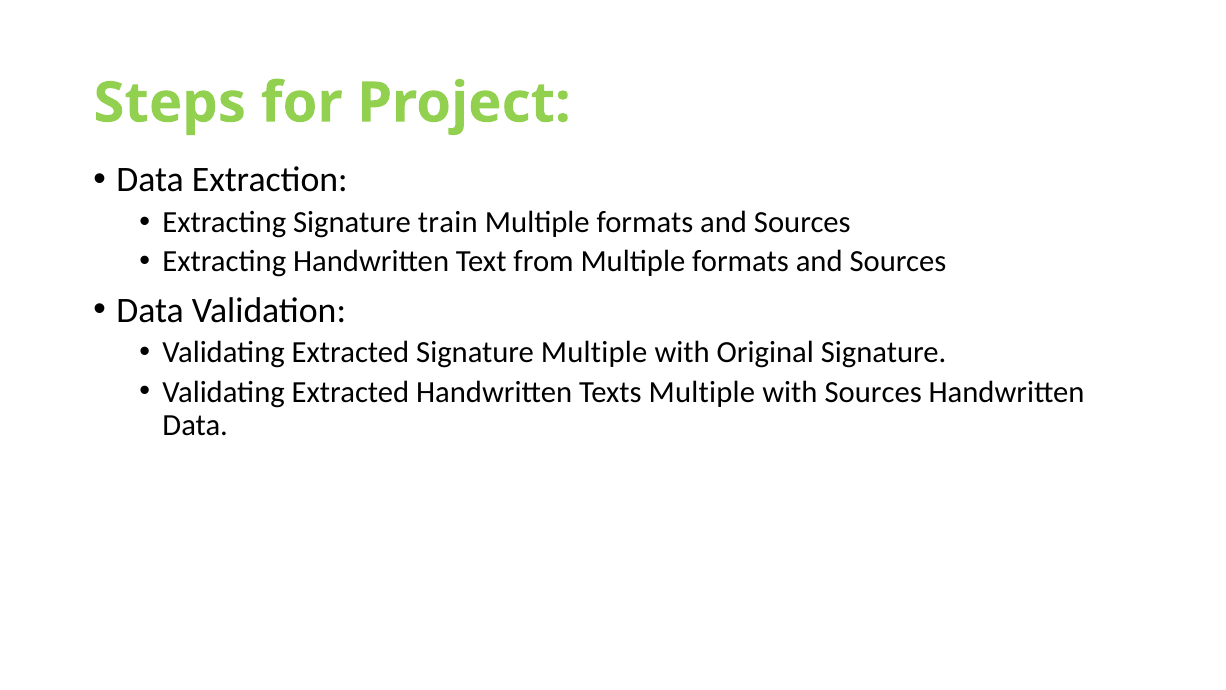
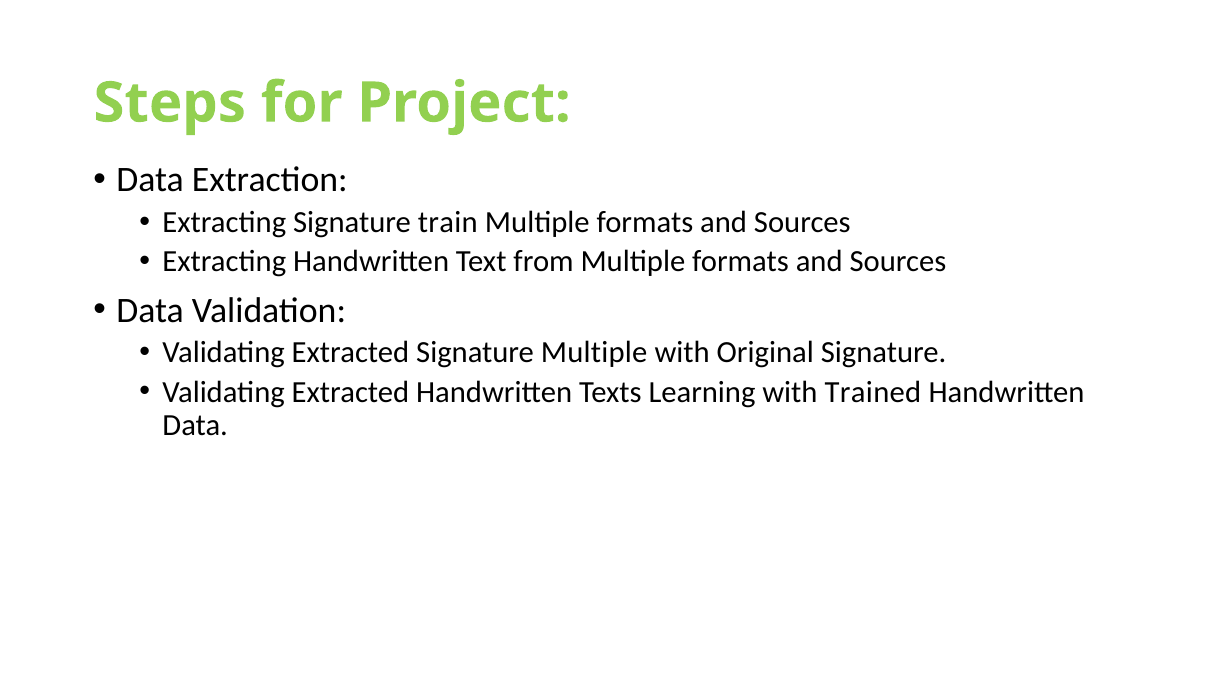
Texts Multiple: Multiple -> Learning (702, 392)
with Sources: Sources -> Trained (873, 392)
